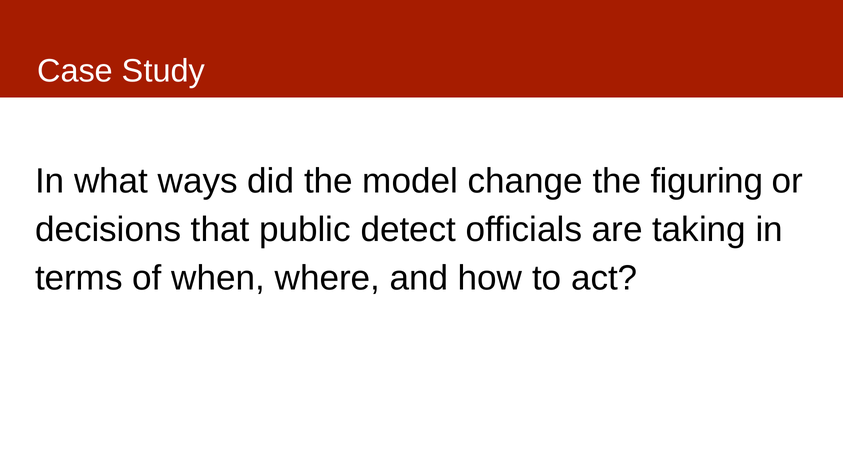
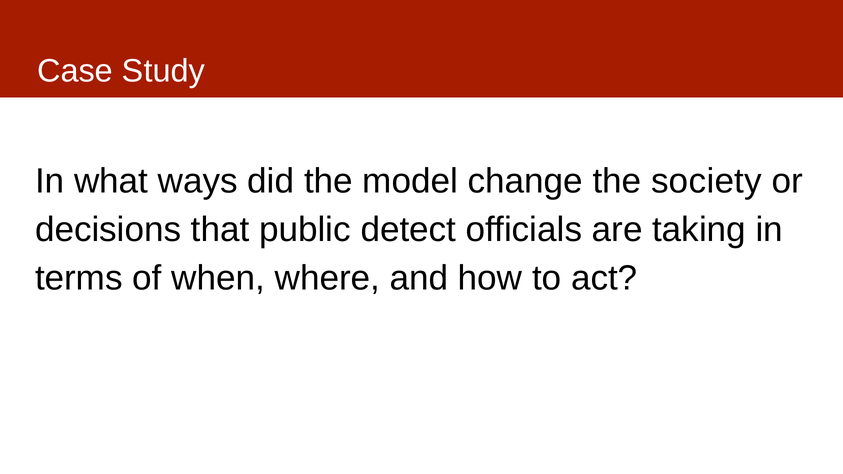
figuring: figuring -> society (707, 181)
